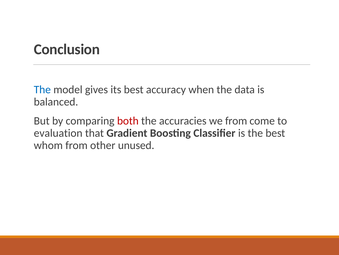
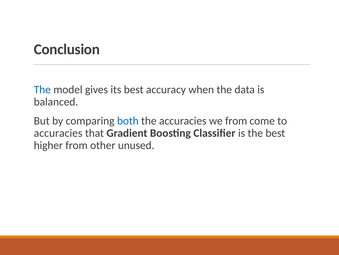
both colour: red -> blue (128, 120)
evaluation: evaluation -> accuracies (58, 133)
whom: whom -> higher (48, 145)
